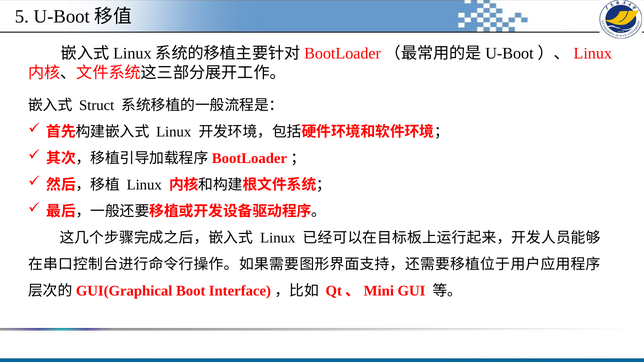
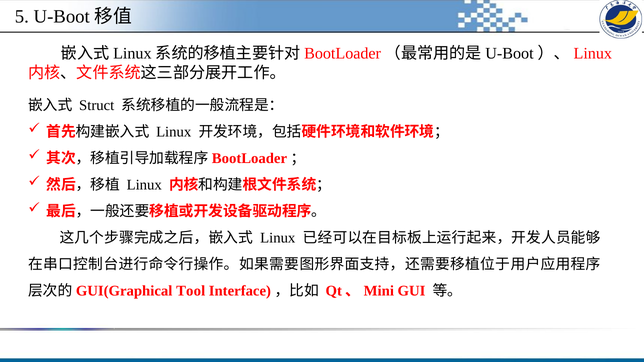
Boot: Boot -> Tool (191, 291)
